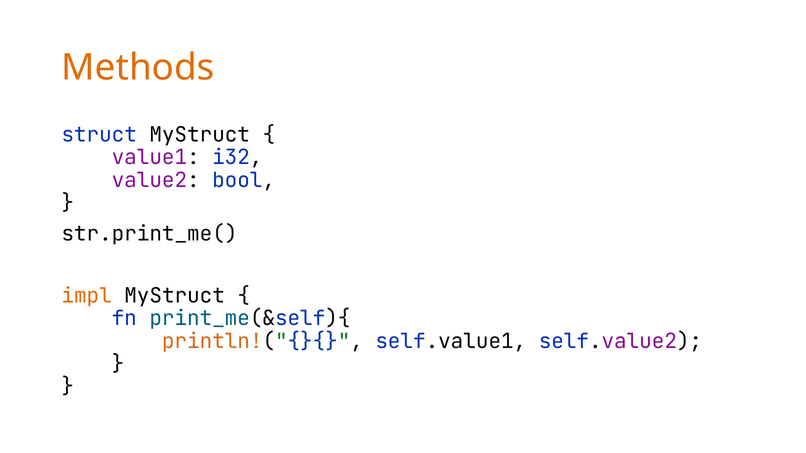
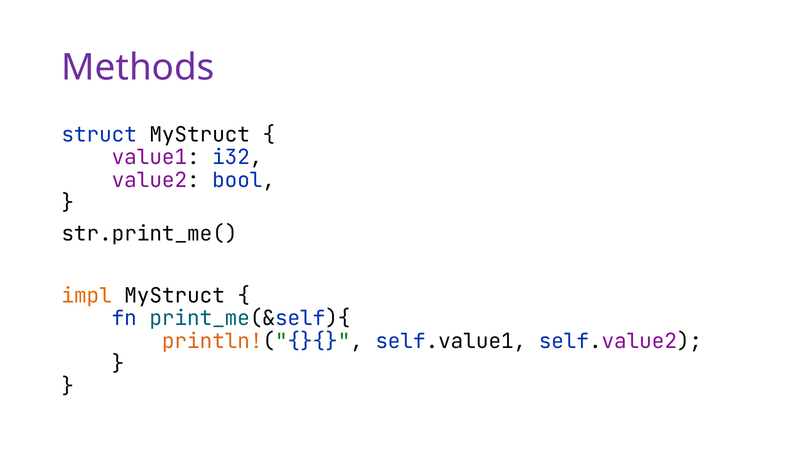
Methods colour: orange -> purple (138, 68)
